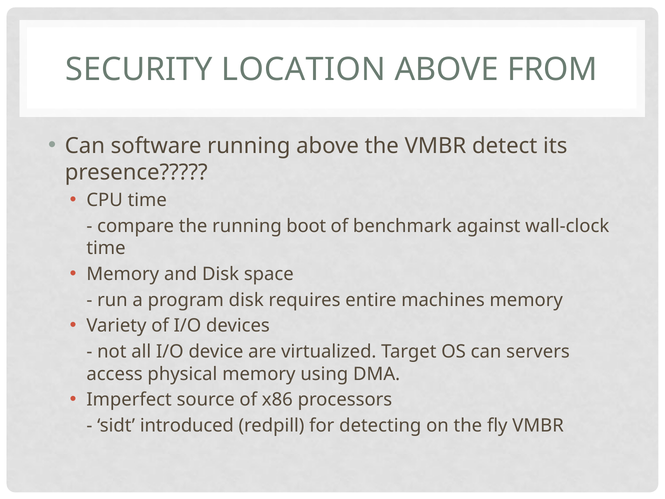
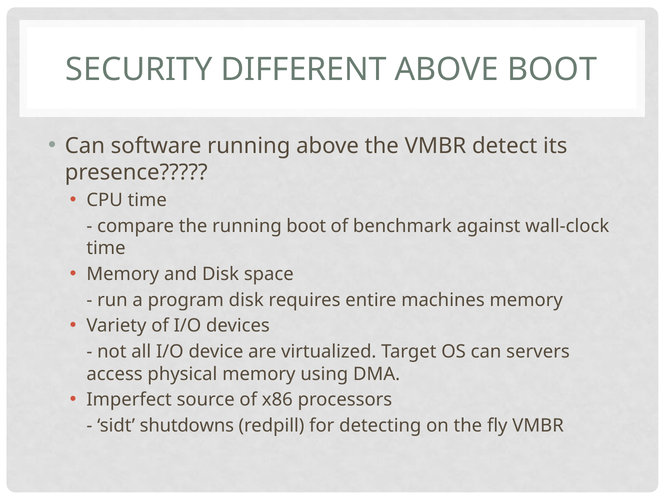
LOCATION: LOCATION -> DIFFERENT (304, 70)
ABOVE FROM: FROM -> BOOT (552, 70)
introduced: introduced -> shutdowns (187, 425)
